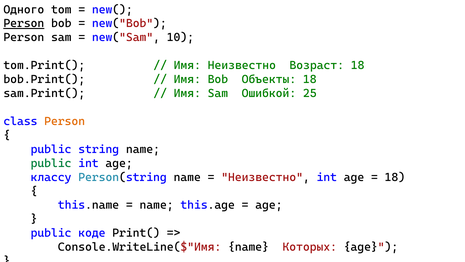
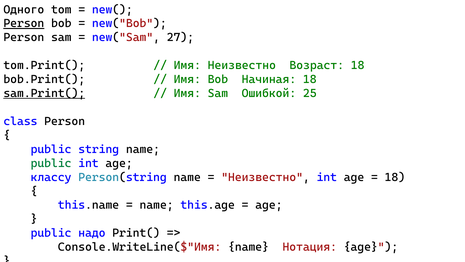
10: 10 -> 27 (180, 37)
Объекты: Объекты -> Начиная (269, 79)
sam.Print( underline: none -> present (44, 93)
Person colour: orange -> black (65, 121)
коде: коде -> надо (92, 233)
Которых: Которых -> Нотация (310, 247)
